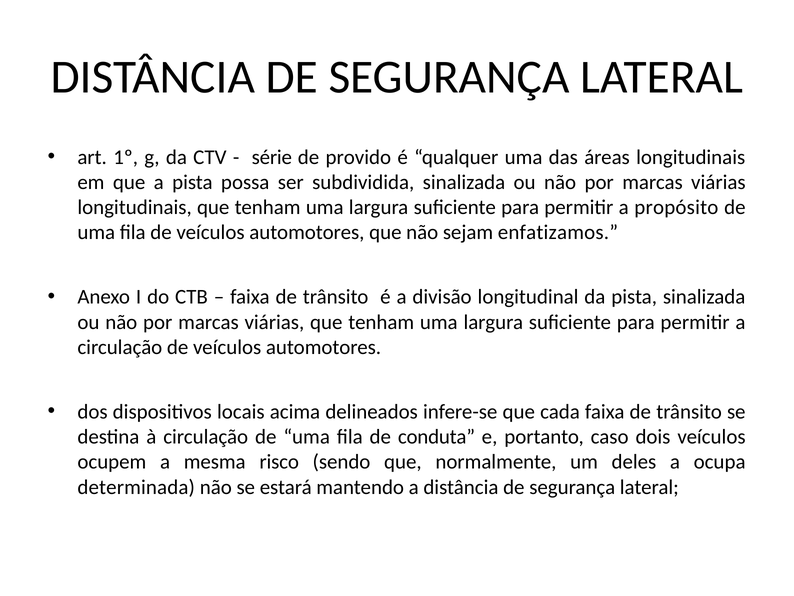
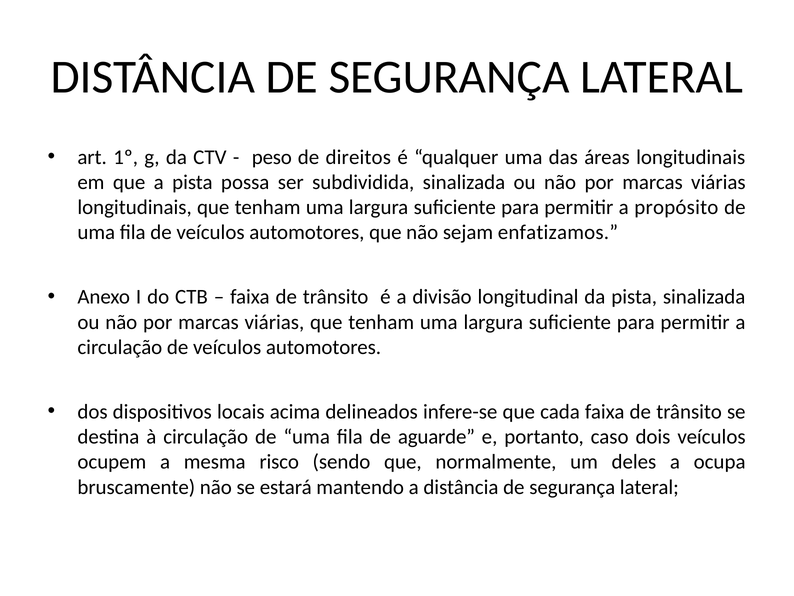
série: série -> peso (272, 157)
provido: provido -> direitos (358, 157)
conduta: conduta -> aguarde (436, 437)
determinada: determinada -> bruscamente (136, 487)
